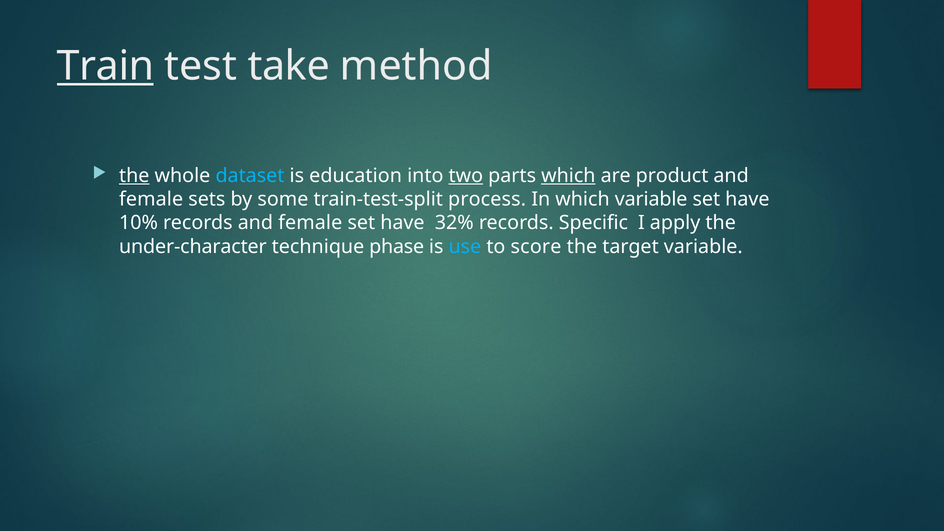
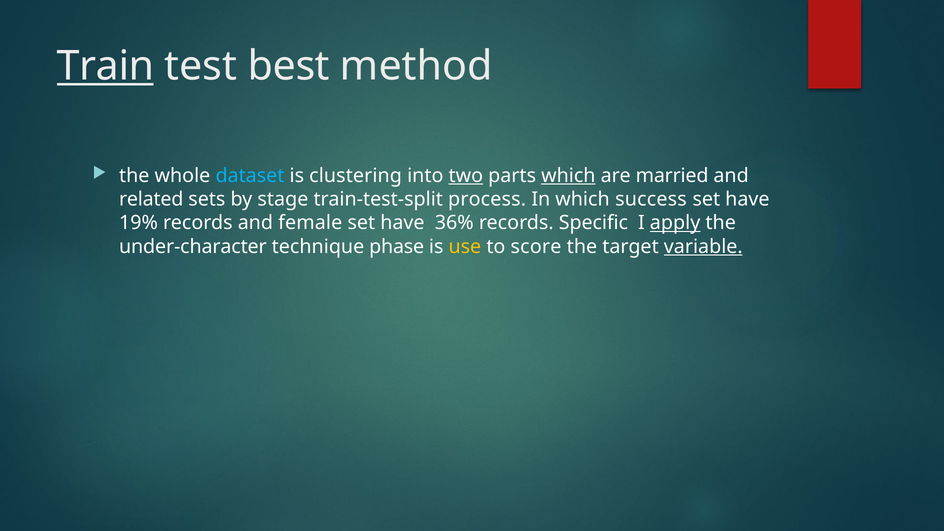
take: take -> best (289, 66)
the underline: present -> none (134, 176)
education: education -> clustering (356, 176)
product: product -> married (672, 176)
female: female -> related (151, 199)
some: some -> stage (283, 199)
which variable: variable -> success (651, 199)
10%: 10% -> 19% (139, 223)
32%: 32% -> 36% (454, 223)
apply underline: none -> present (675, 223)
use colour: light blue -> yellow (465, 247)
variable underline: none -> present (703, 247)
